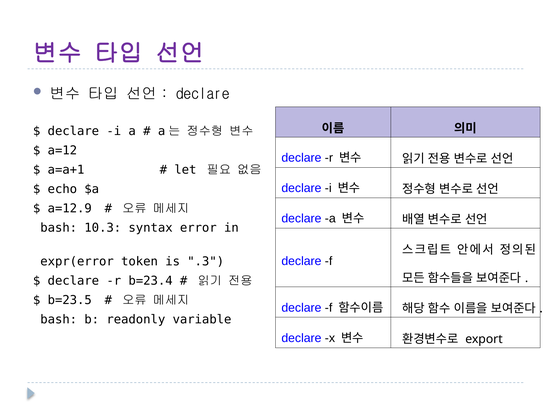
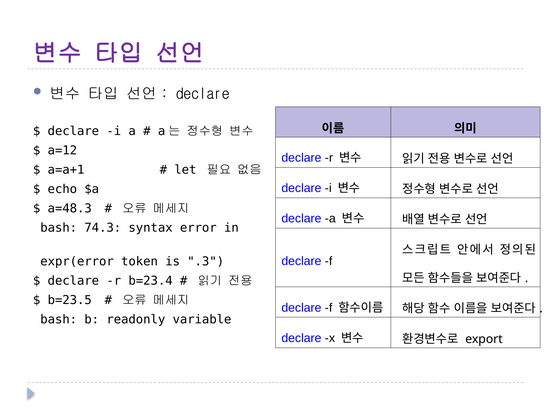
a=12.9: a=12.9 -> a=48.3 (70, 208)
10.3: 10.3 -> 74.3 (103, 228)
